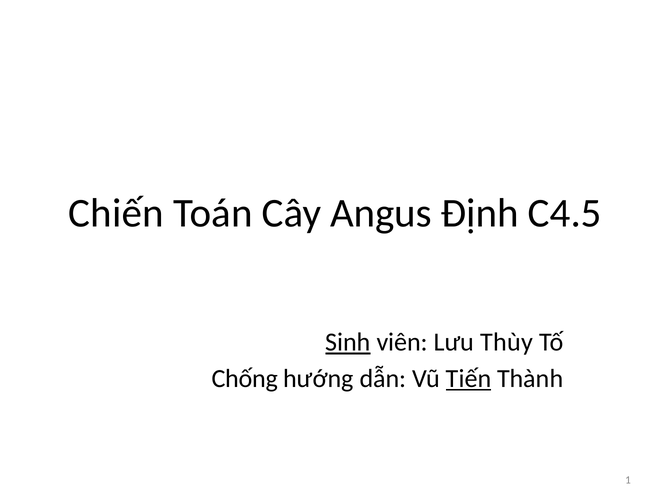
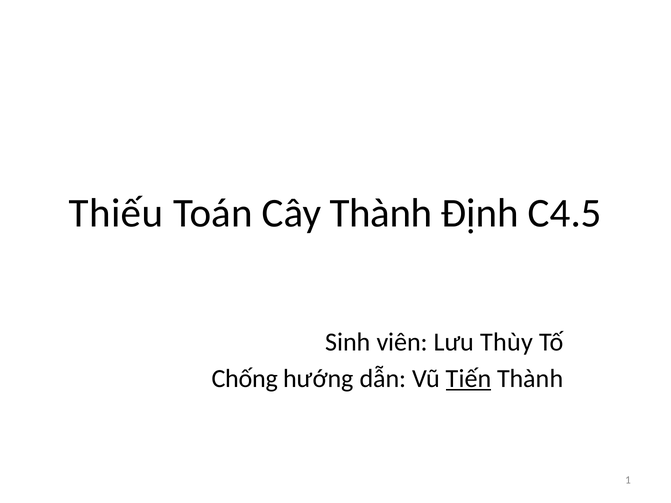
Chiến: Chiến -> Thiếu (116, 213)
Cây Angus: Angus -> Thành (381, 213)
Sinh underline: present -> none (348, 342)
